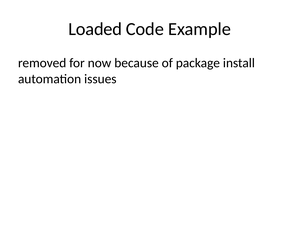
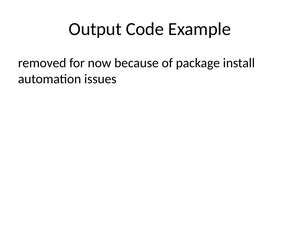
Loaded: Loaded -> Output (95, 29)
